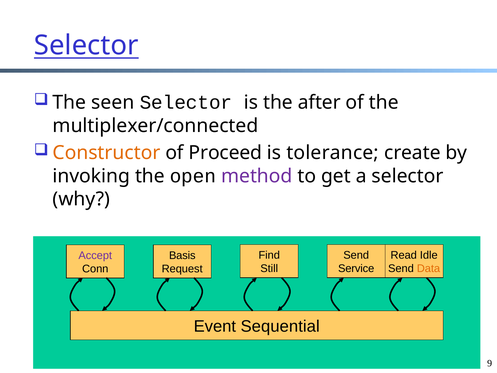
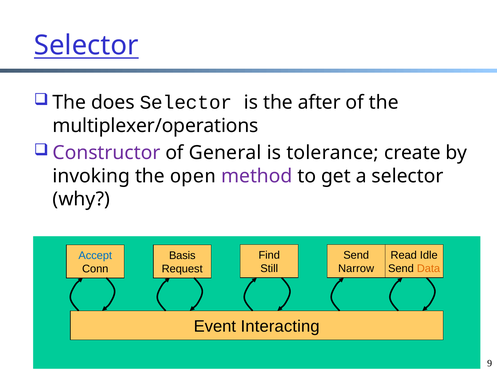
seen: seen -> does (113, 102)
multiplexer/connected: multiplexer/connected -> multiplexer/operations (156, 126)
Constructor colour: orange -> purple (107, 153)
Proceed: Proceed -> General (225, 153)
Accept colour: purple -> blue (95, 255)
Service: Service -> Narrow (356, 268)
Sequential: Sequential -> Interacting (280, 326)
